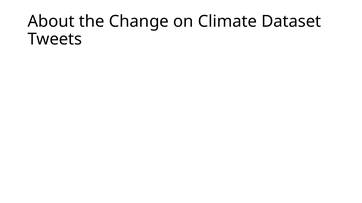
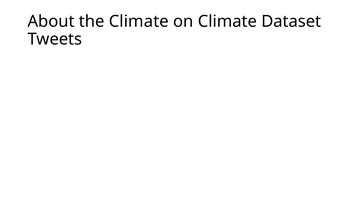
the Change: Change -> Climate (139, 21)
